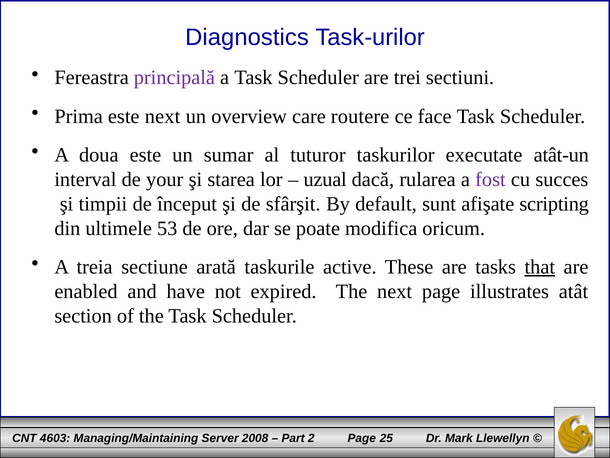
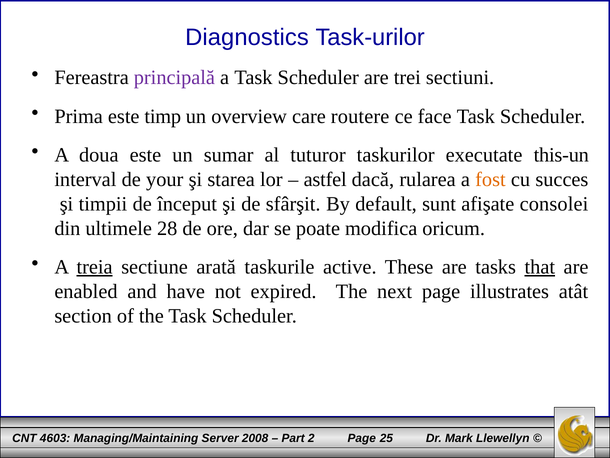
este next: next -> timp (163, 116)
atât-un: atât-un -> this-un (561, 155)
uzual: uzual -> astfel (325, 179)
fost colour: purple -> orange (490, 179)
scripting: scripting -> consolei (554, 204)
53: 53 -> 28 (167, 228)
treia underline: none -> present (95, 267)
